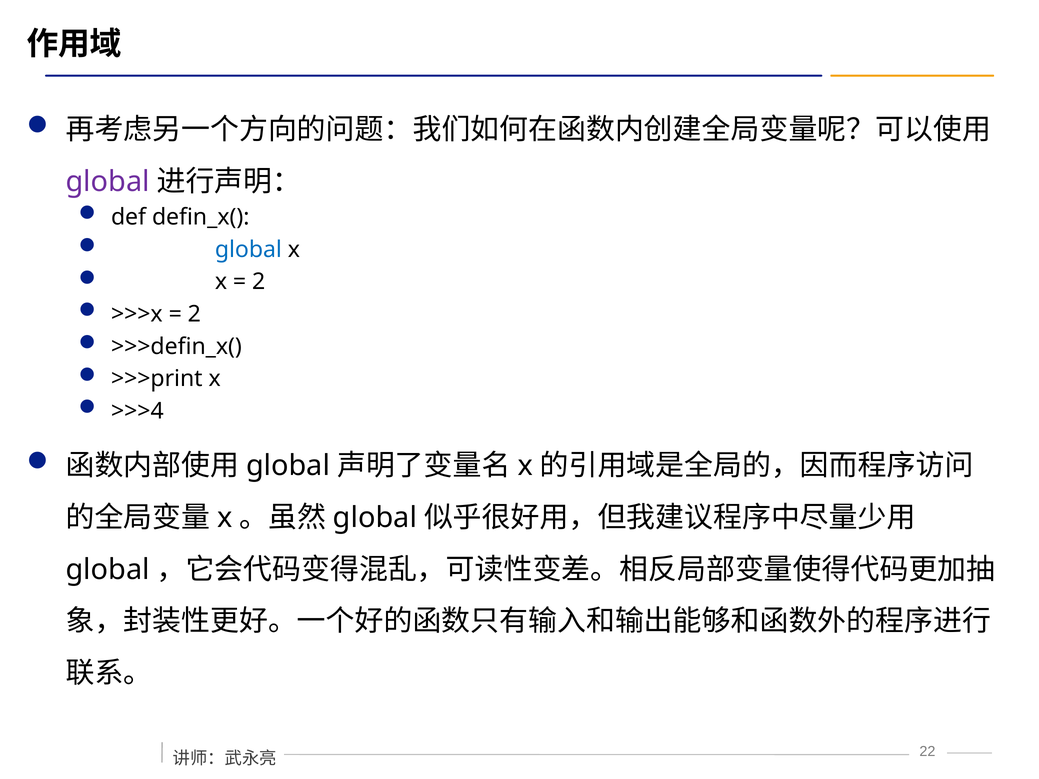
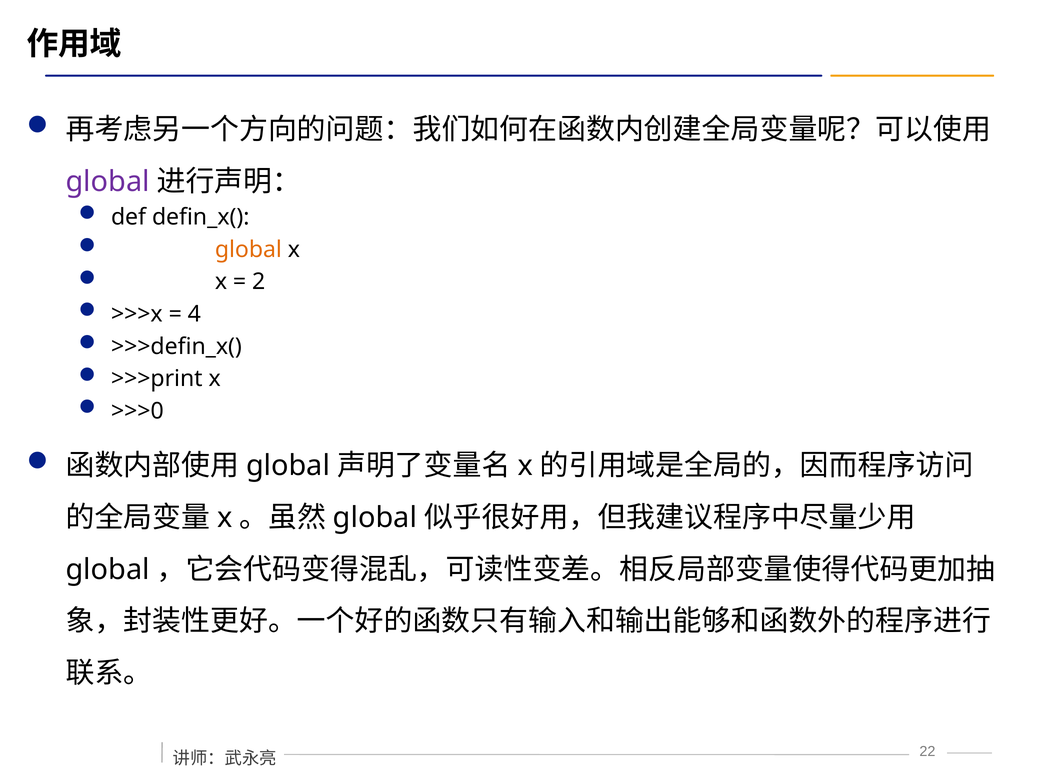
global colour: blue -> orange (248, 250)
2: 2 -> 4 (194, 314)
>>>4: >>>4 -> >>>0 (137, 411)
